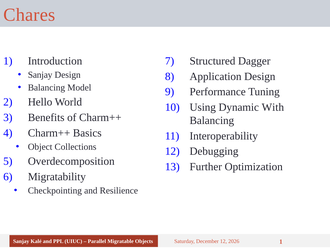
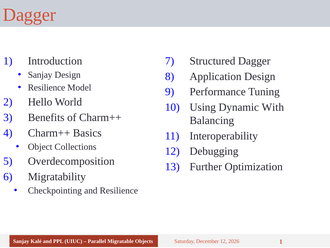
Chares: Chares -> Dagger (29, 15)
Balancing: Balancing -> Resilience (47, 87)
